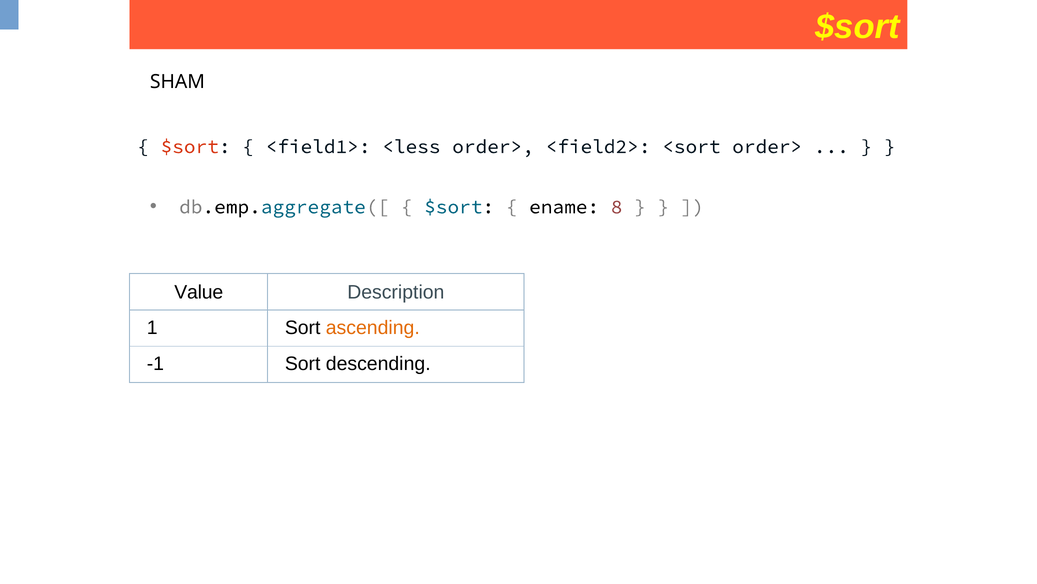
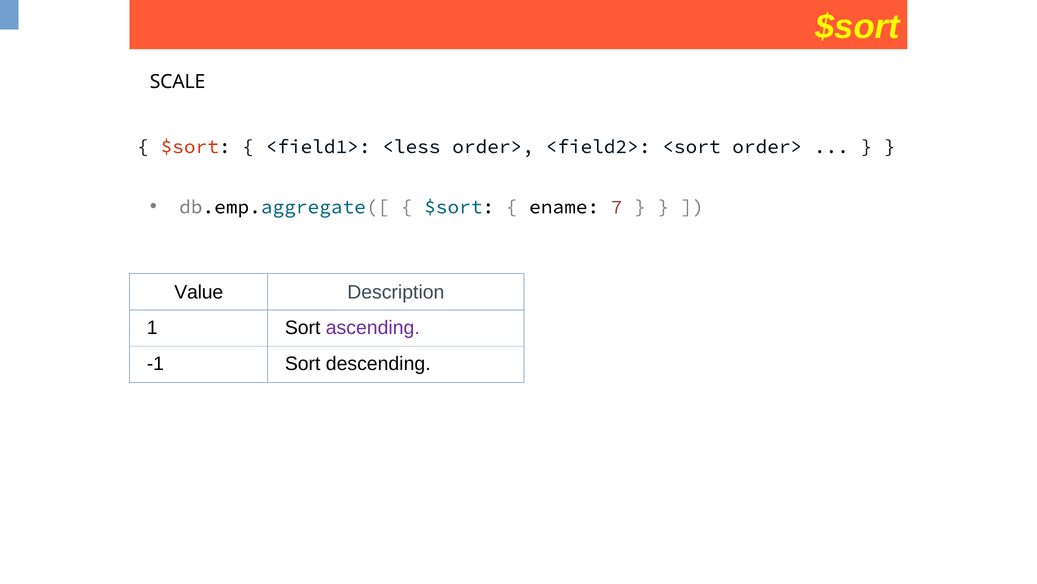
SHAM: SHAM -> SCALE (178, 82)
8: 8 -> 7 (617, 207)
ascending colour: orange -> purple (373, 327)
